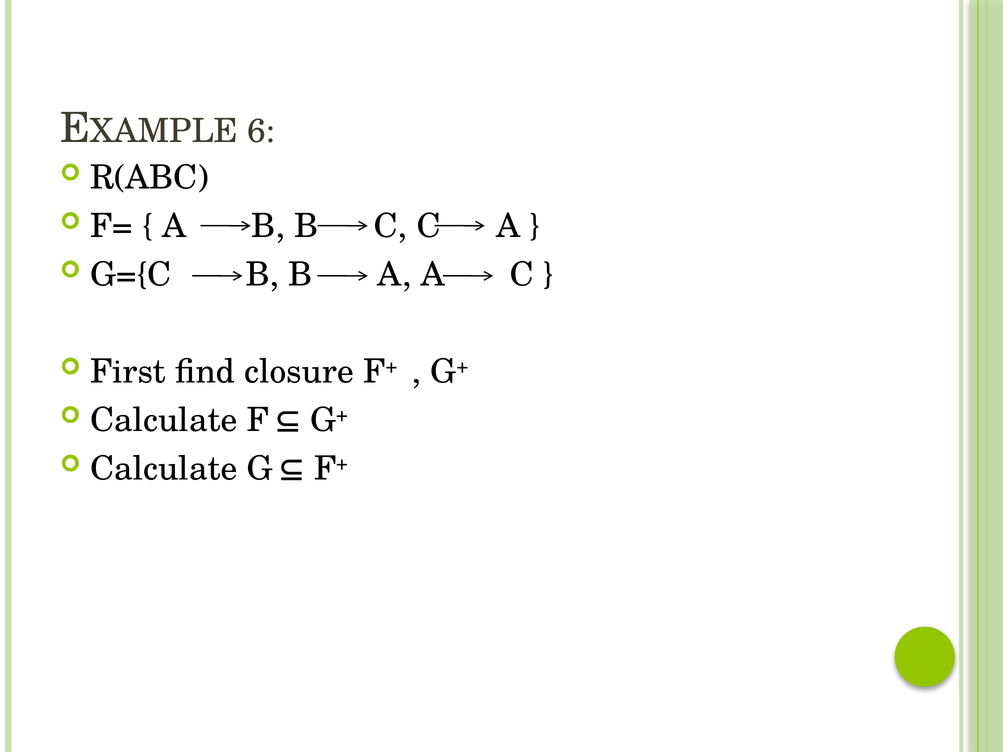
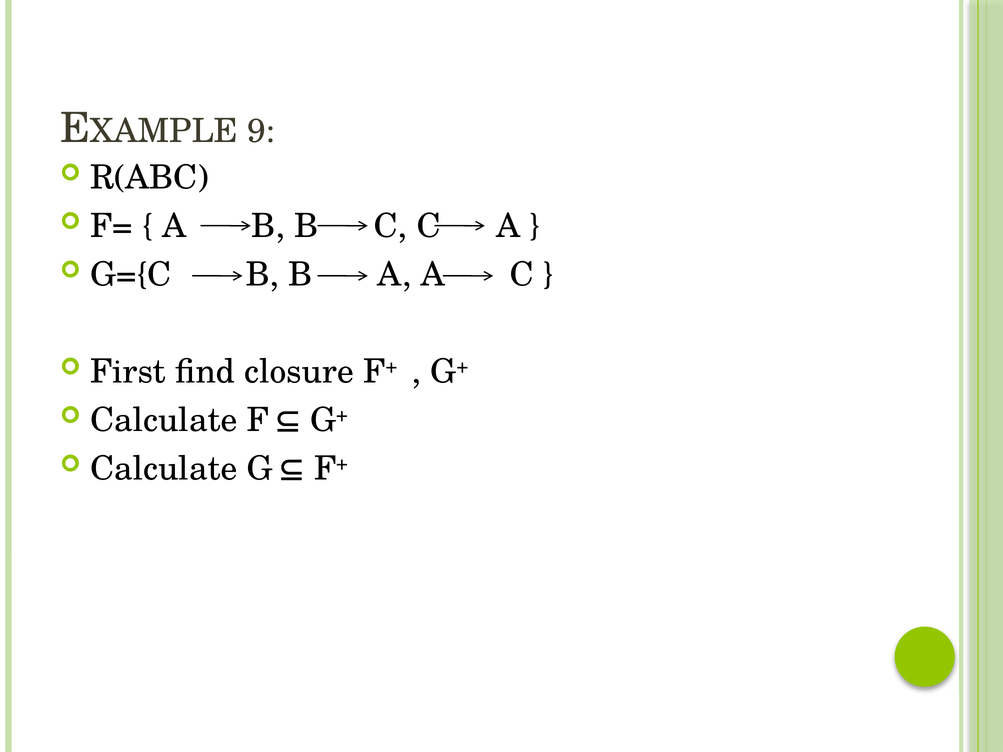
6: 6 -> 9 (261, 131)
